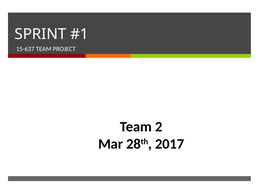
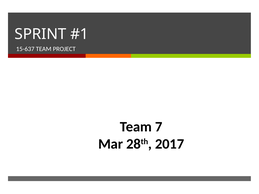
2: 2 -> 7 (159, 127)
